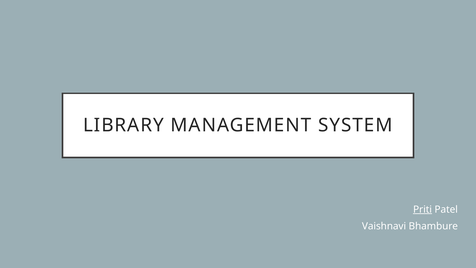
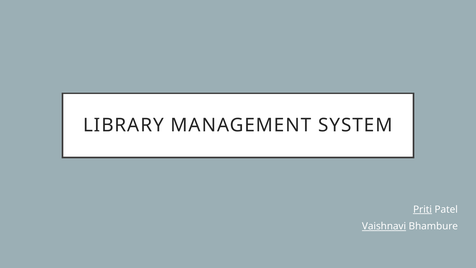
Vaishnavi underline: none -> present (384, 226)
